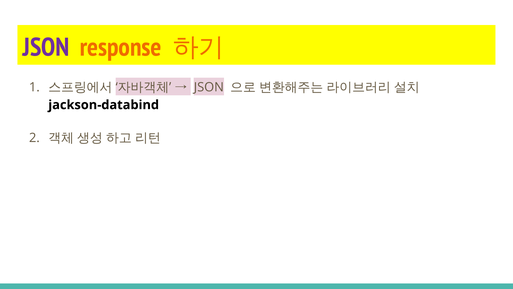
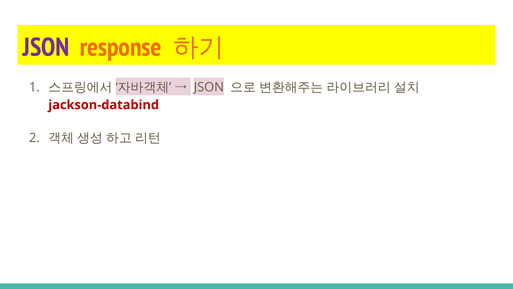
jackson-databind colour: black -> red (104, 105)
